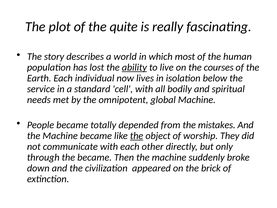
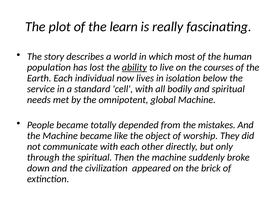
quite: quite -> learn (124, 27)
the underline: present -> none (137, 136)
the became: became -> spiritual (95, 157)
